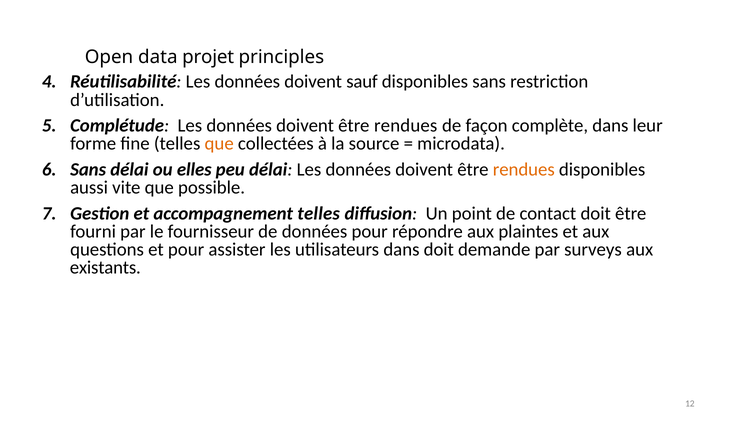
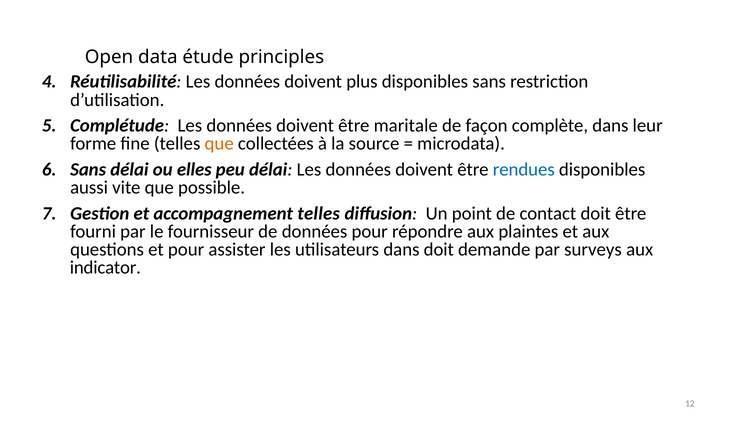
projet: projet -> étude (208, 57)
sauf: sauf -> plus (362, 82)
rendues: rendues -> maritale (406, 126)
rendues colour: orange -> blue (524, 170)
existants: existants -> indicator (105, 268)
